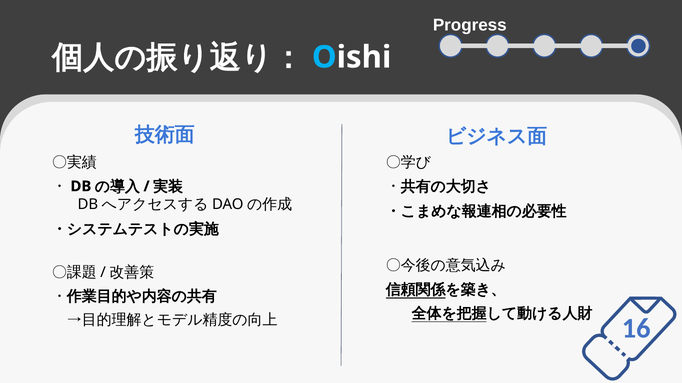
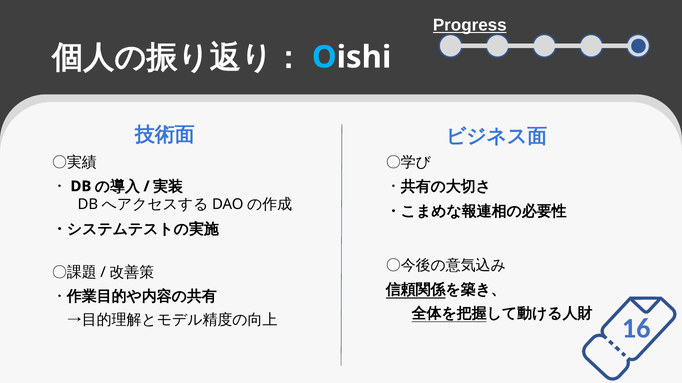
Progress underline: none -> present (470, 25)
